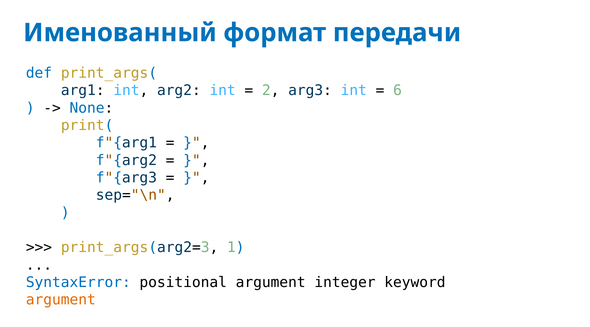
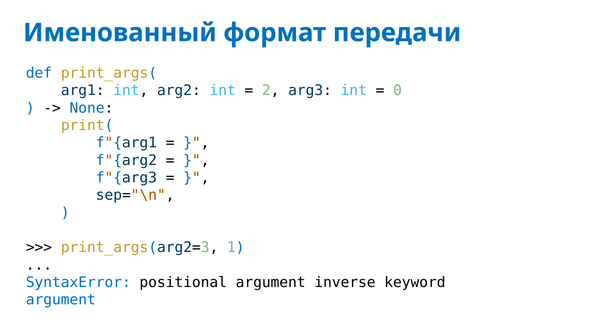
6: 6 -> 0 (397, 90)
integer: integer -> inverse (345, 282)
argument colour: orange -> blue (61, 300)
